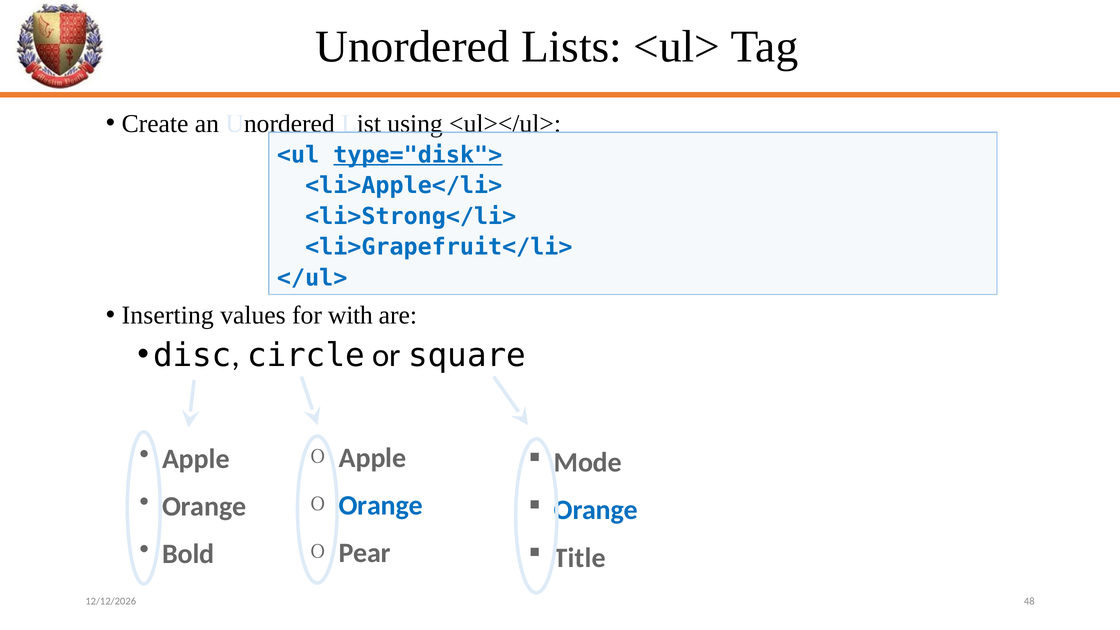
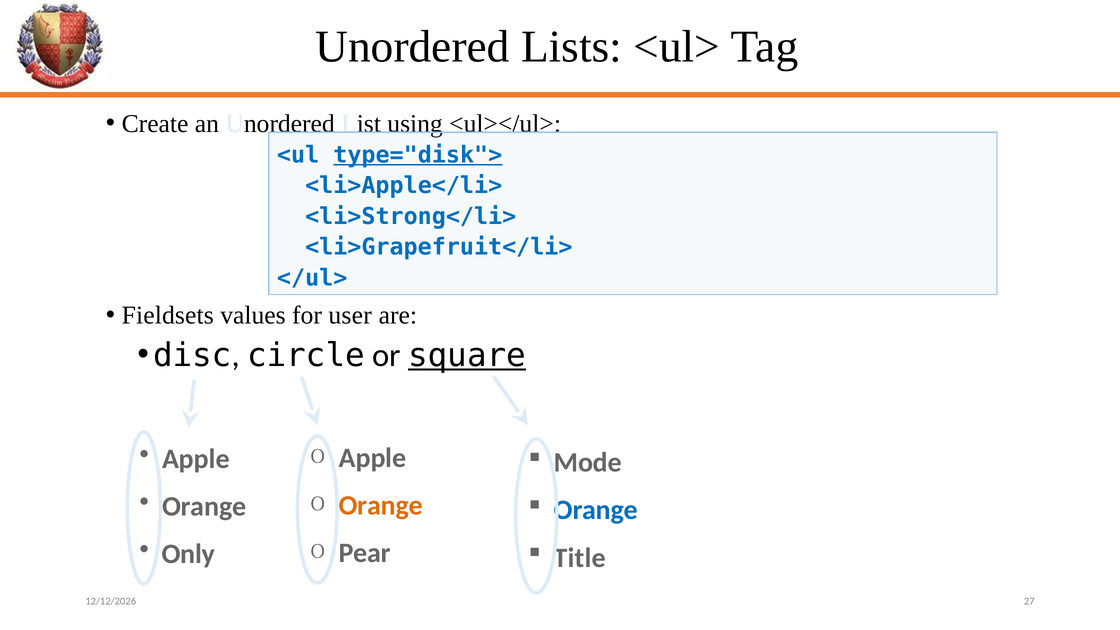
Inserting: Inserting -> Fieldsets (168, 315)
with: with -> user (350, 315)
square underline: none -> present (467, 355)
Orange colour: blue -> orange (381, 506)
Bold: Bold -> Only (188, 554)
48: 48 -> 27 (1029, 601)
